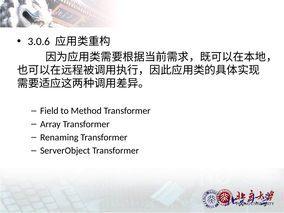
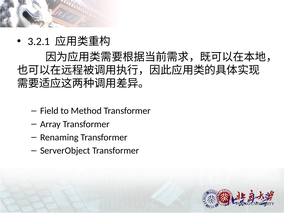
3.0.6: 3.0.6 -> 3.2.1 (39, 42)
